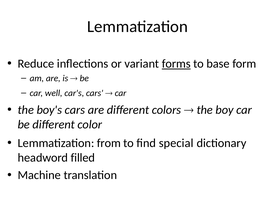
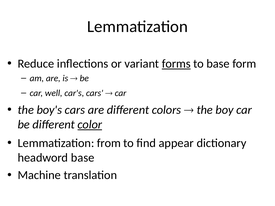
color underline: none -> present (90, 125)
special: special -> appear (176, 143)
headword filled: filled -> base (83, 158)
